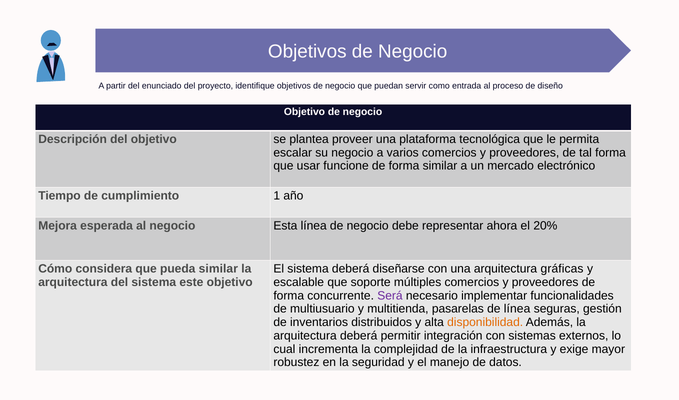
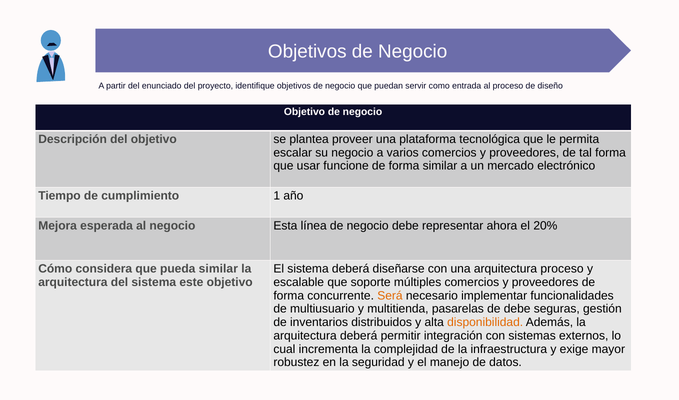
arquitectura gráficas: gráficas -> proceso (562, 269)
Será colour: purple -> orange (390, 296)
de línea: línea -> debe (517, 309)
